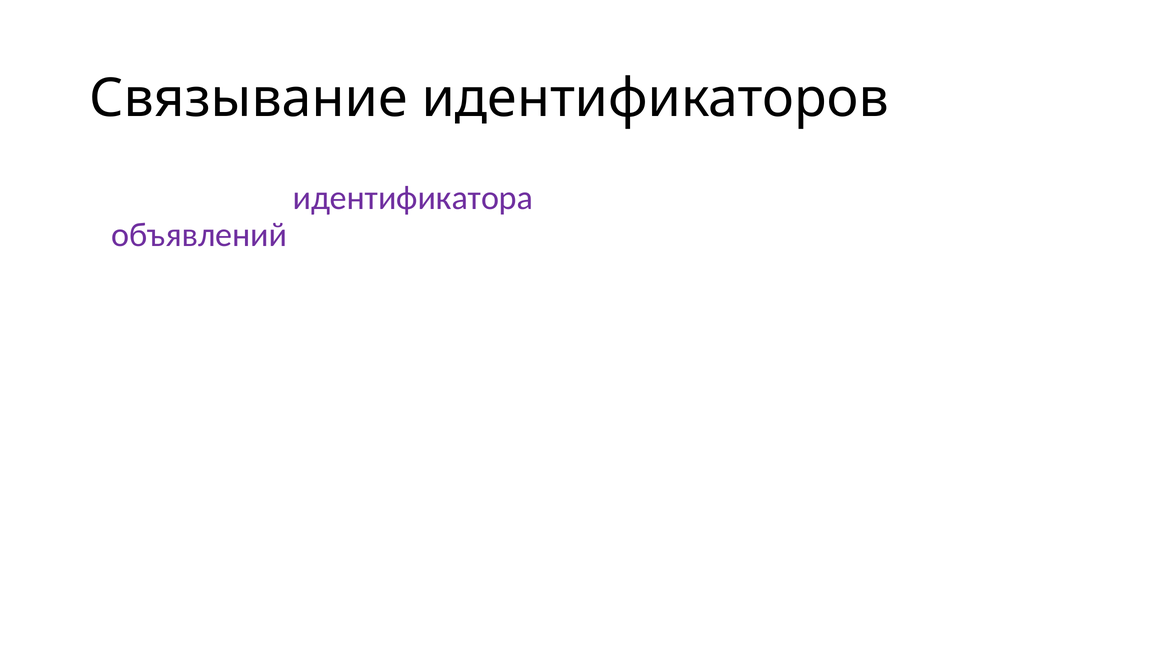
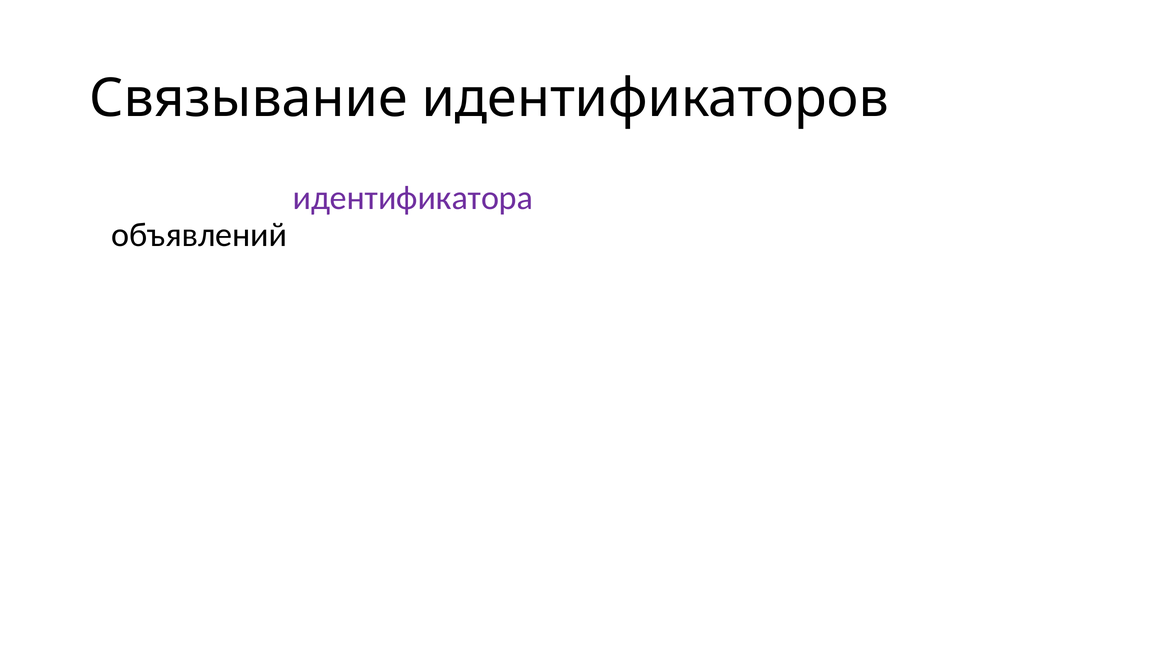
объявлений colour: purple -> black (199, 235)
